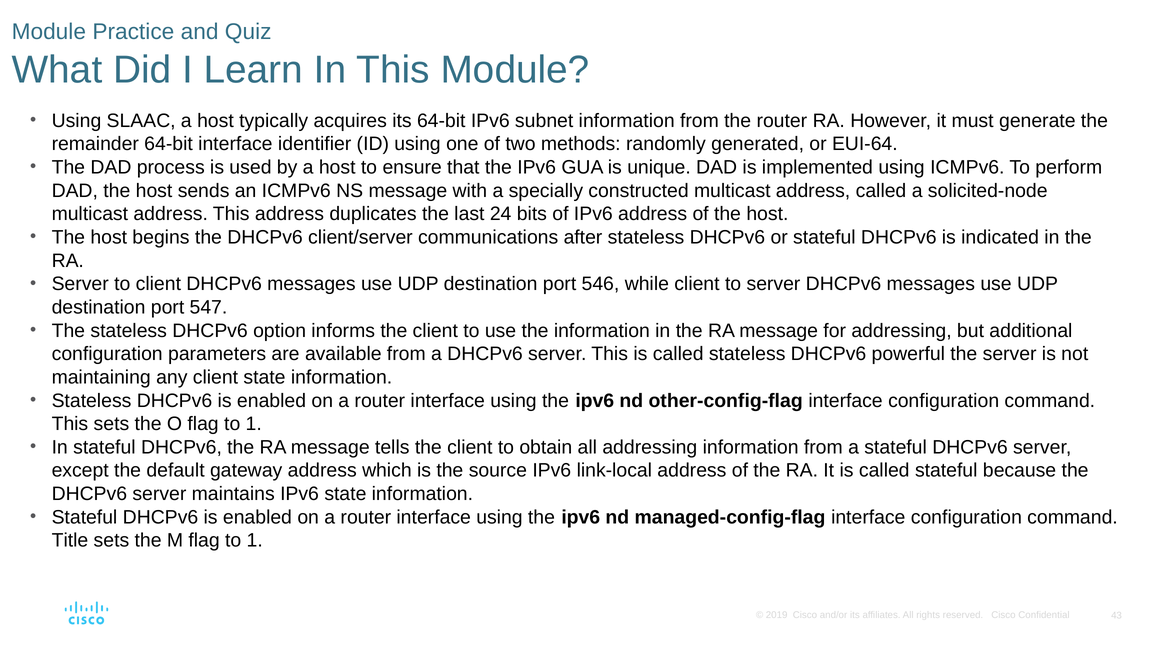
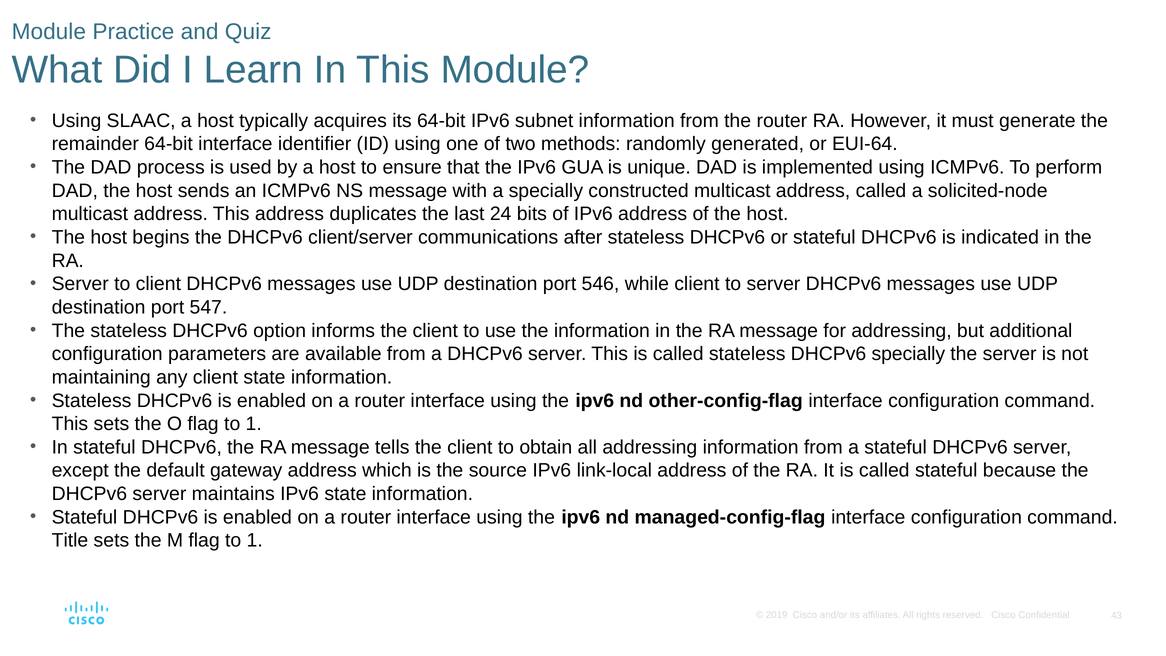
DHCPv6 powerful: powerful -> specially (908, 354)
